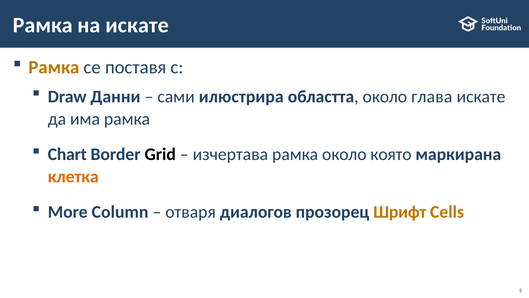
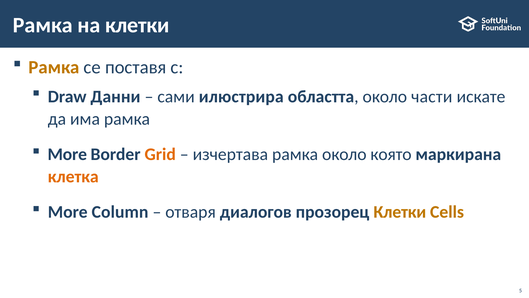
на искате: искате -> клетки (137, 25)
глава: глава -> части (432, 97)
Chart: Chart -> More (67, 154)
Grid colour: black -> orange (160, 154)
прозорец Шрифт: Шрифт -> Клетки (400, 212)
